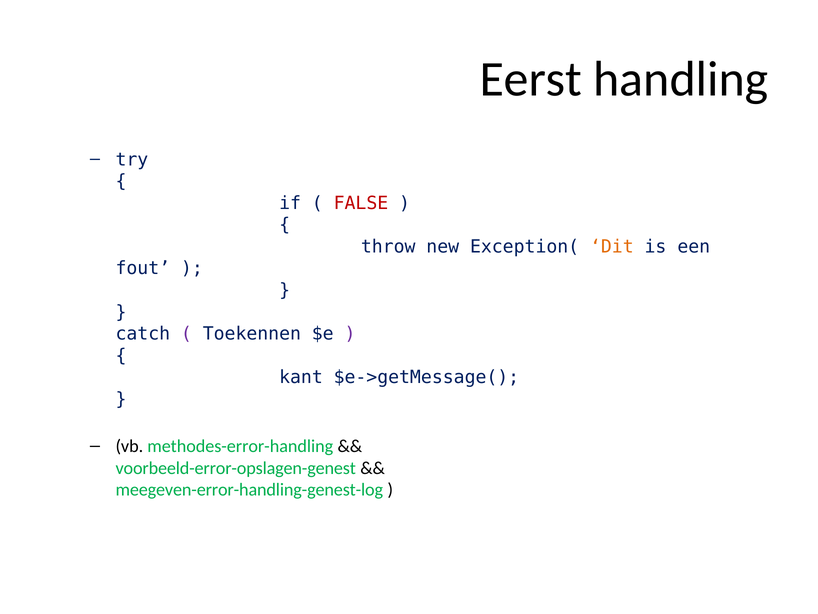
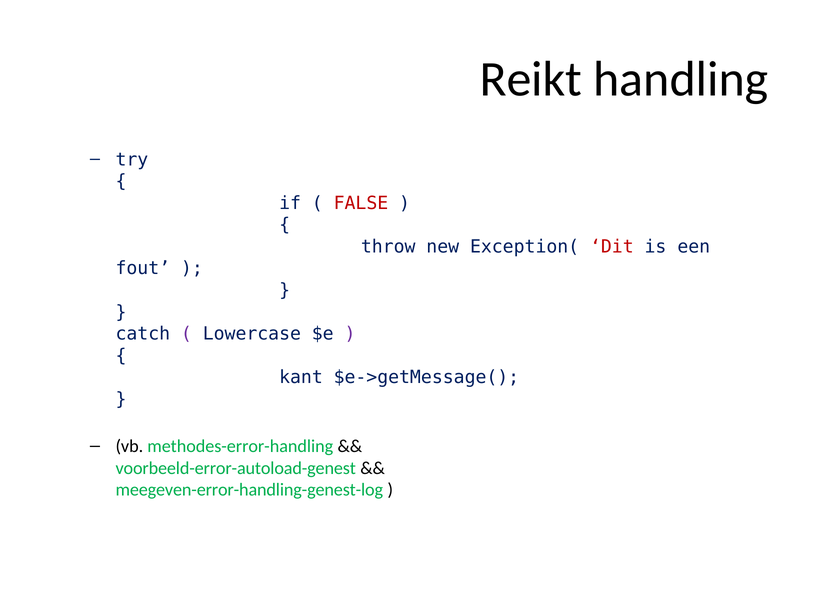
Eerst: Eerst -> Reikt (531, 79)
Dit colour: orange -> red (612, 246)
Toekennen: Toekennen -> Lowercase (252, 334)
voorbeeld-error-opslagen-genest: voorbeeld-error-opslagen-genest -> voorbeeld-error-autoload-genest (236, 468)
